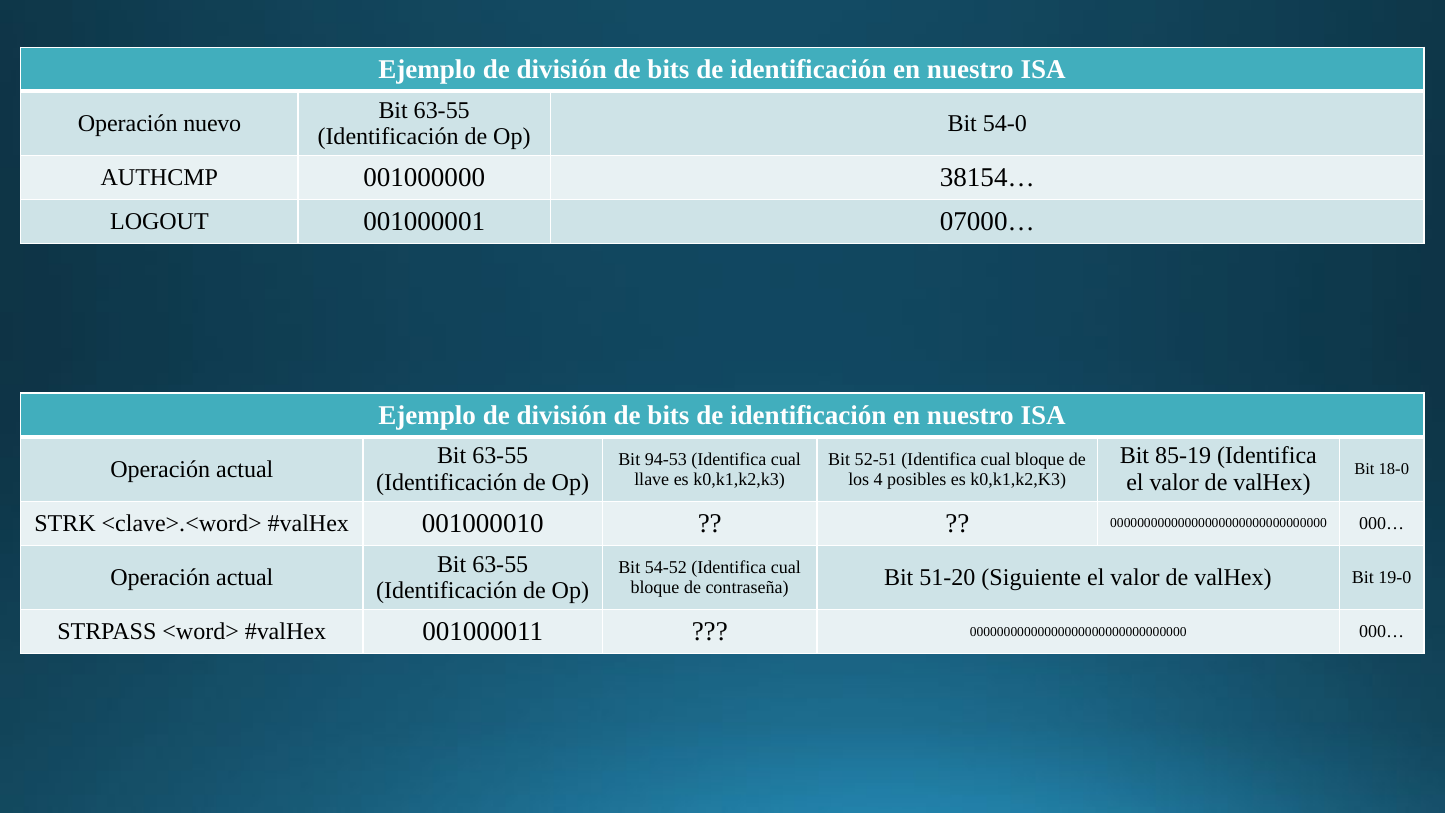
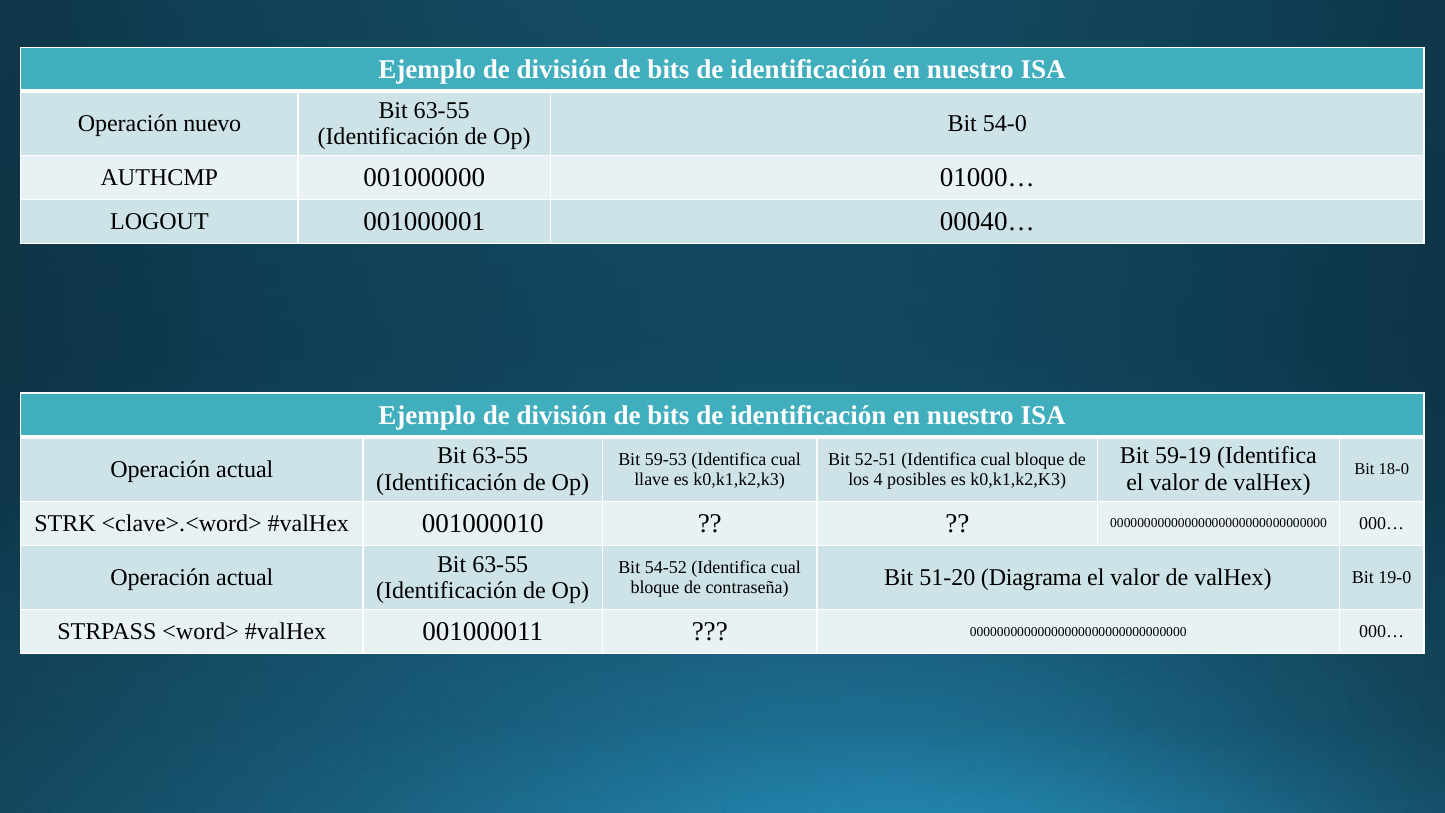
38154…: 38154… -> 01000… (987, 178)
07000…: 07000… -> 00040… (987, 222)
85-19: 85-19 -> 59-19 (1183, 456)
94-53: 94-53 -> 59-53 (666, 459)
Siguiente: Siguiente -> Diagrama (1031, 578)
